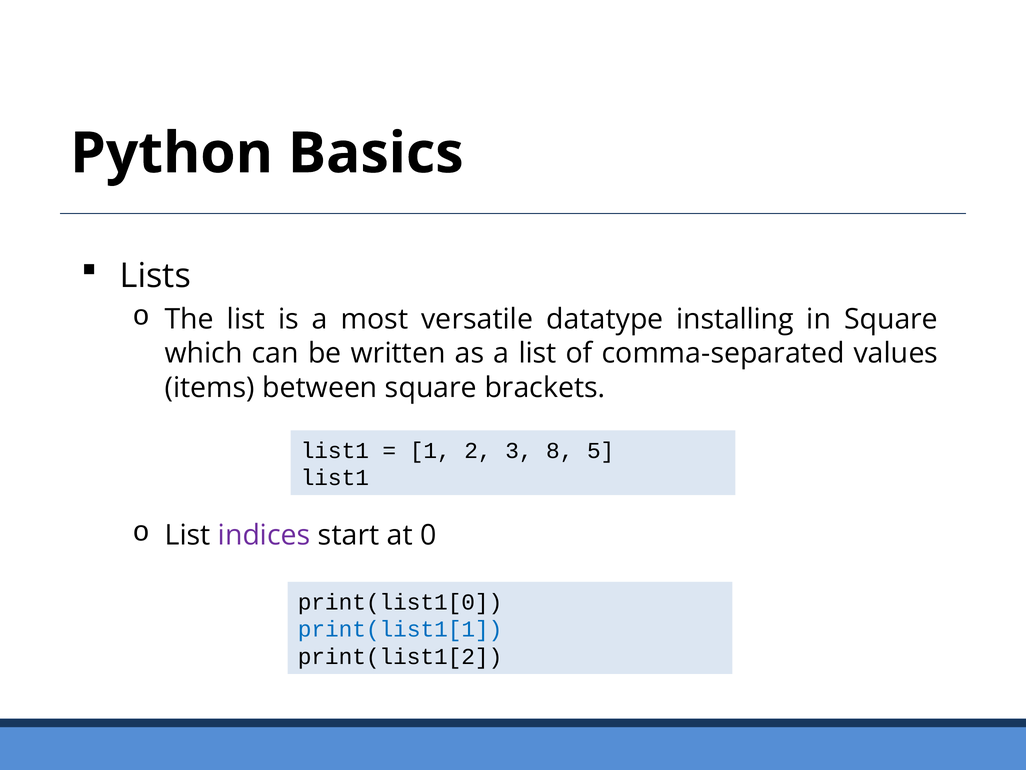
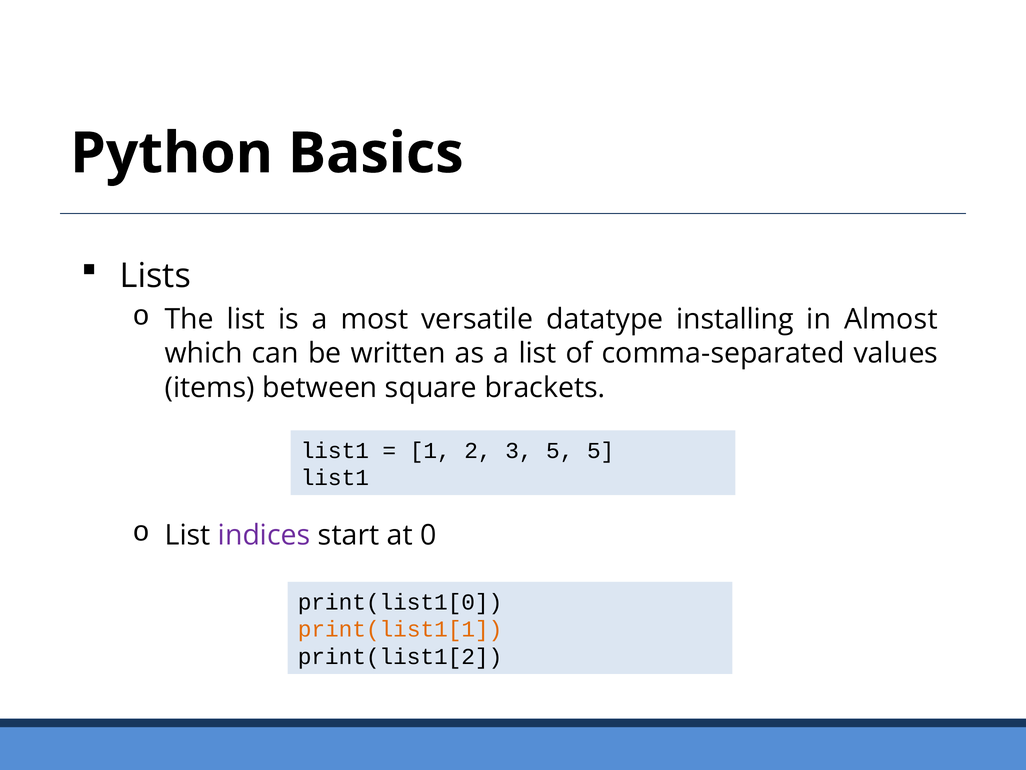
in Square: Square -> Almost (891, 319)
3 8: 8 -> 5 (560, 450)
print(list1[1 colour: blue -> orange (400, 629)
